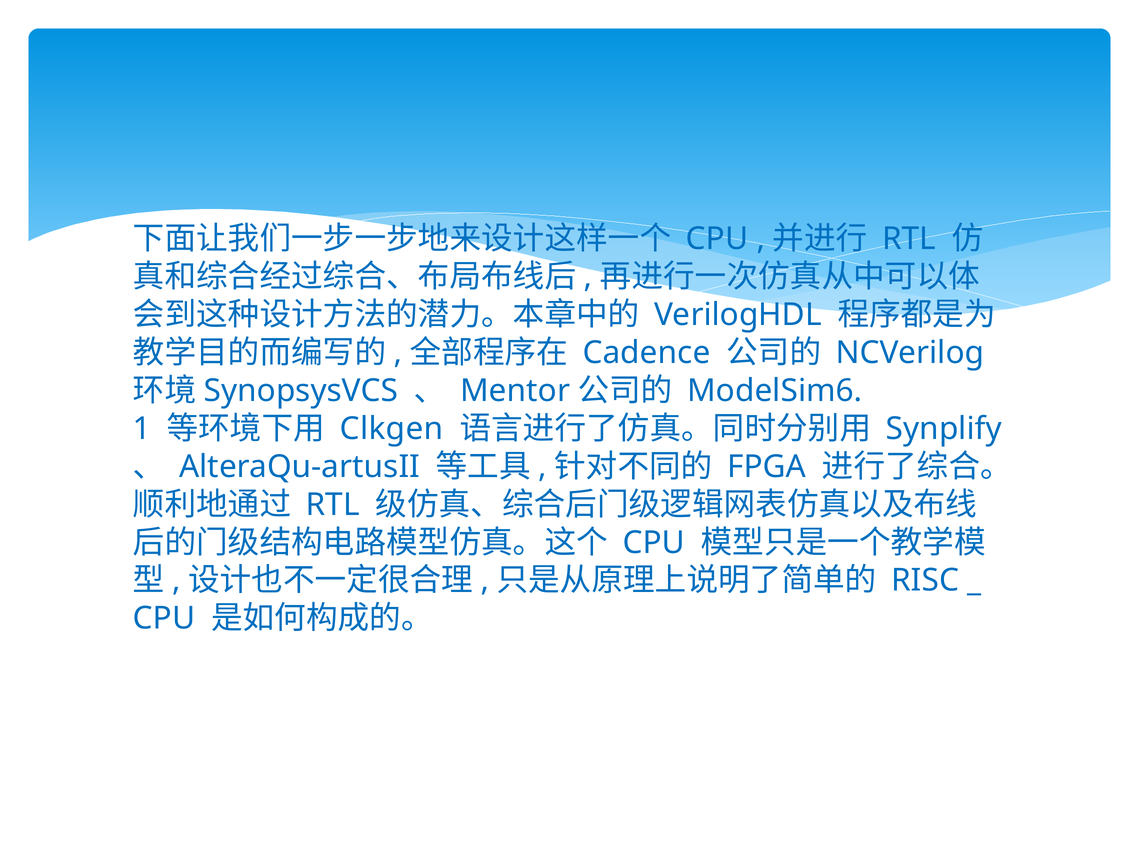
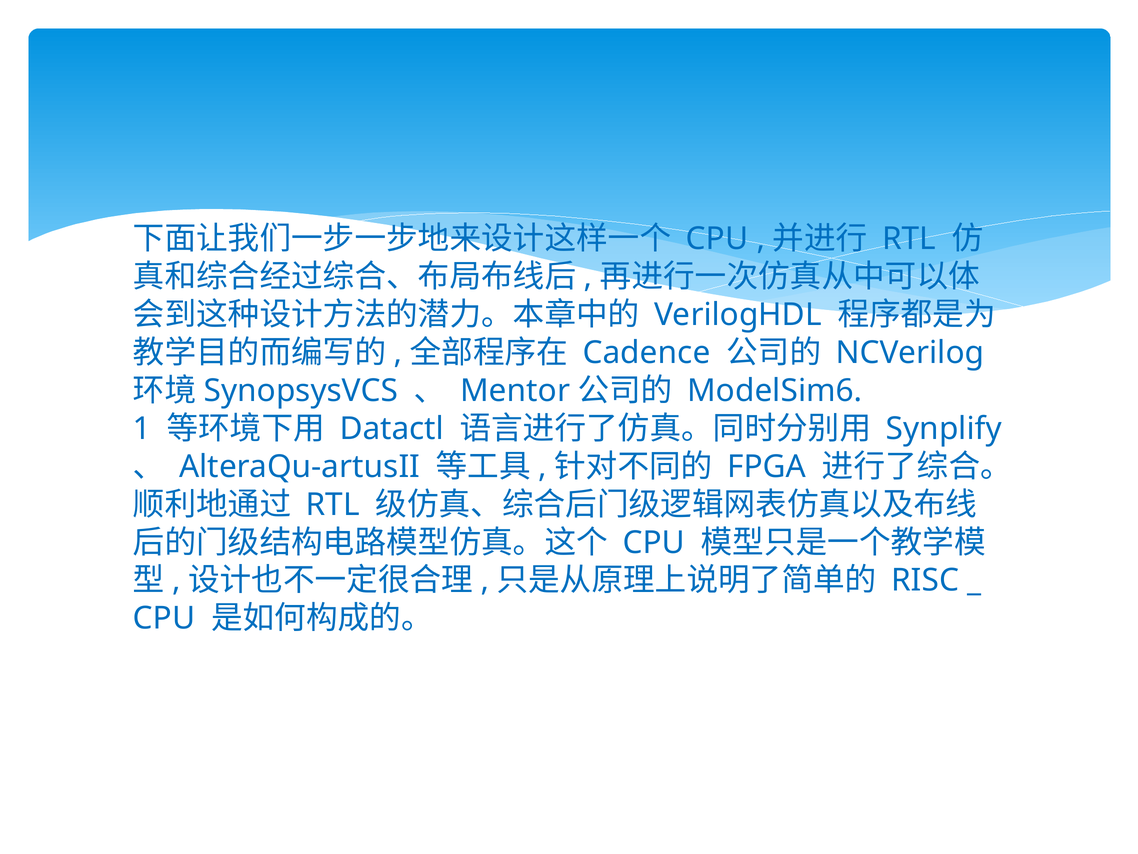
Clkgen: Clkgen -> Datactl (392, 428)
